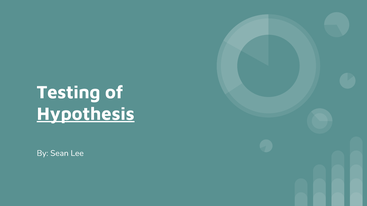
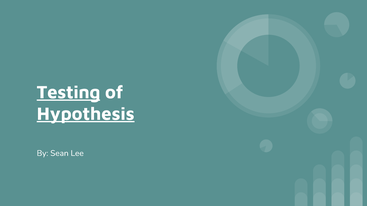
Testing underline: none -> present (68, 92)
